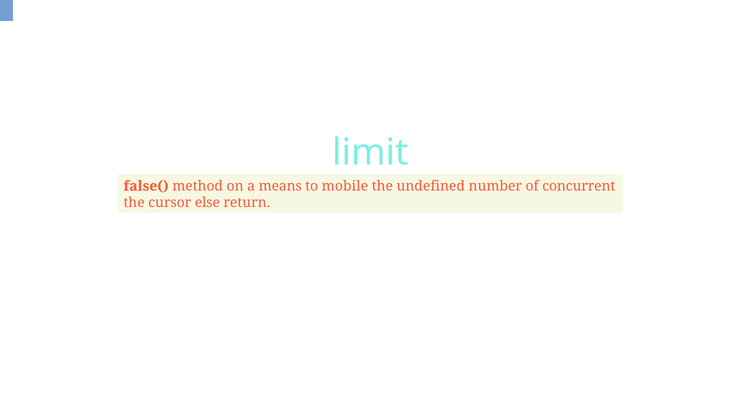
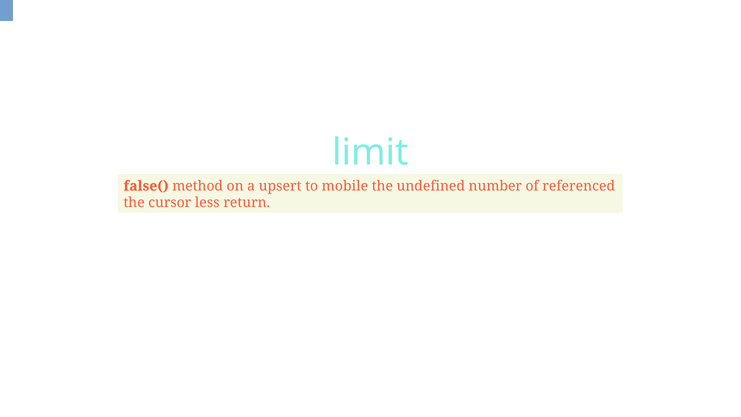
means: means -> upsert (280, 186)
concurrent: concurrent -> referenced (579, 186)
else: else -> less (207, 203)
